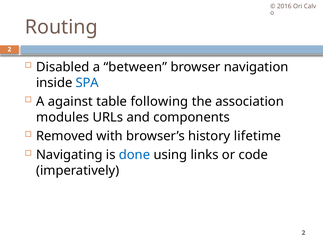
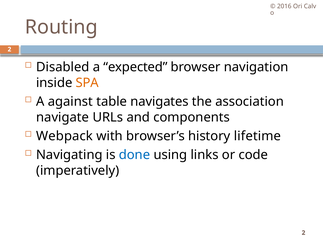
between: between -> expected (135, 67)
SPA colour: blue -> orange (87, 82)
following: following -> navigates (159, 101)
modules: modules -> navigate (63, 117)
Removed: Removed -> Webpack (65, 136)
